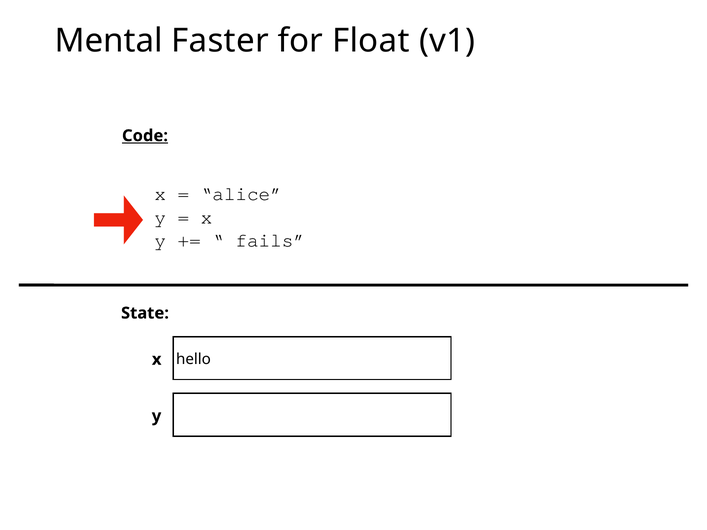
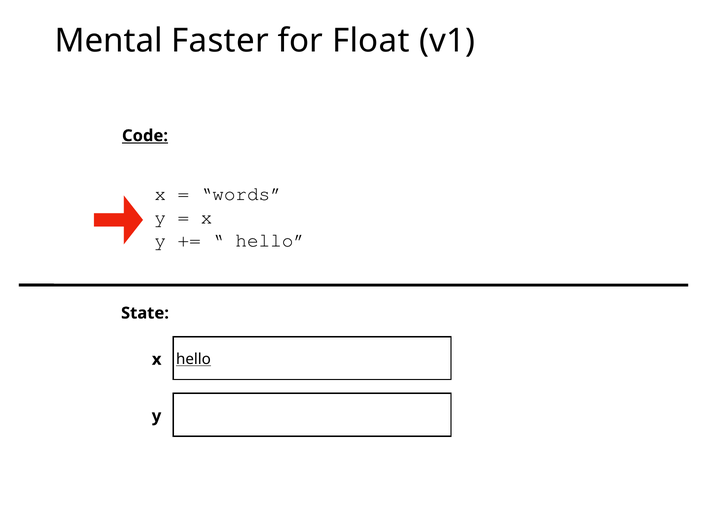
alice: alice -> words (241, 194)
fails: fails -> hello (270, 241)
hello underline: none -> present (193, 359)
